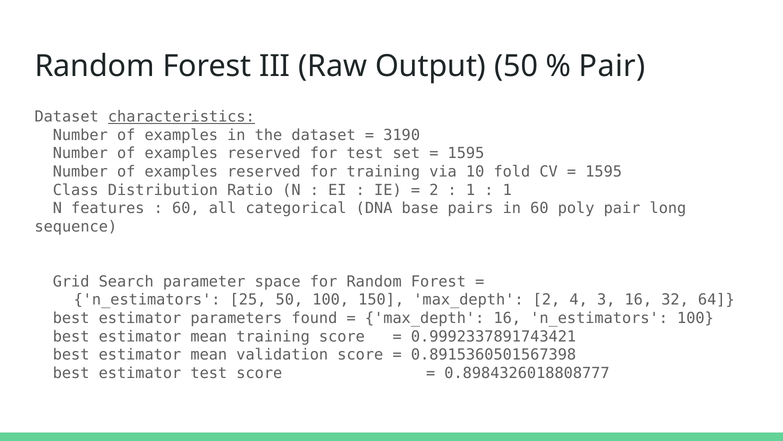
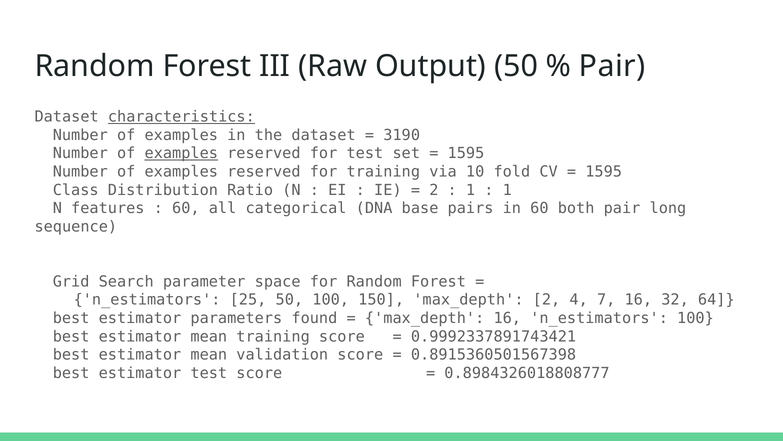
examples underline: none -> present (181, 153)
poly: poly -> both (576, 208)
3: 3 -> 7 (606, 300)
